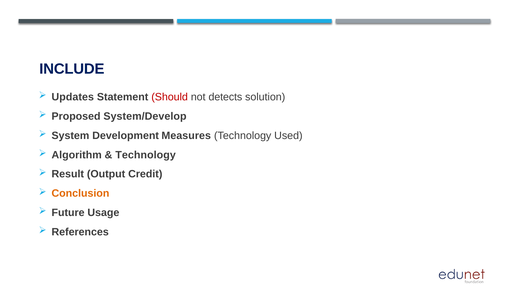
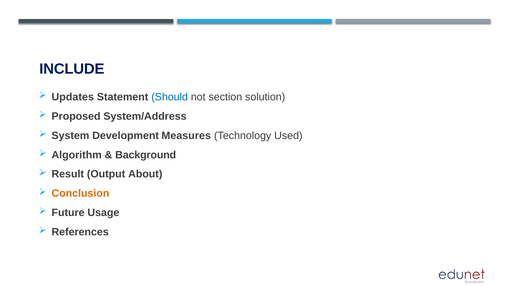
Should colour: red -> blue (170, 97)
detects: detects -> section (225, 97)
System/Develop: System/Develop -> System/Address (145, 116)
Technology: Technology -> Background (146, 155)
Credit: Credit -> About (145, 174)
